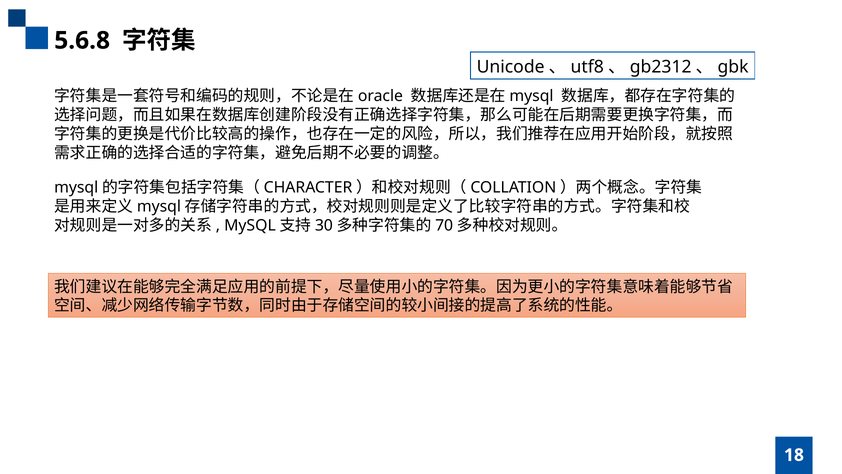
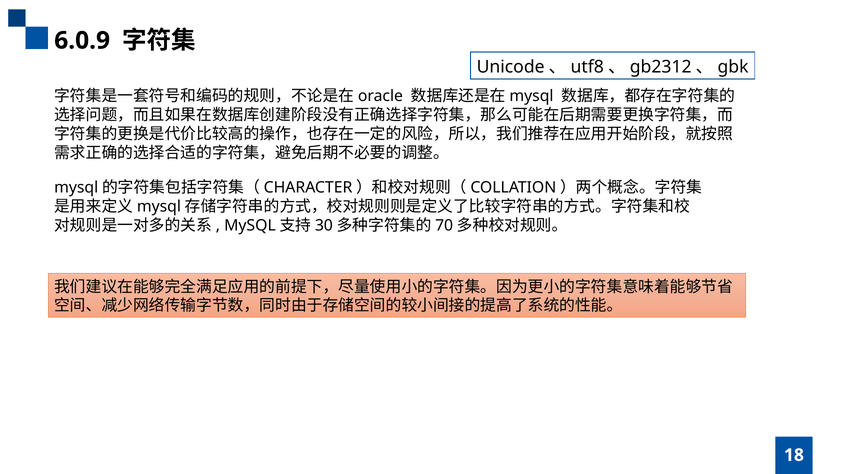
5.6.8: 5.6.8 -> 6.0.9 (82, 40)
